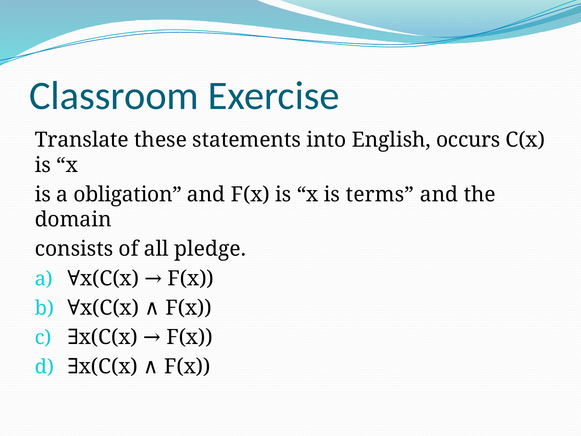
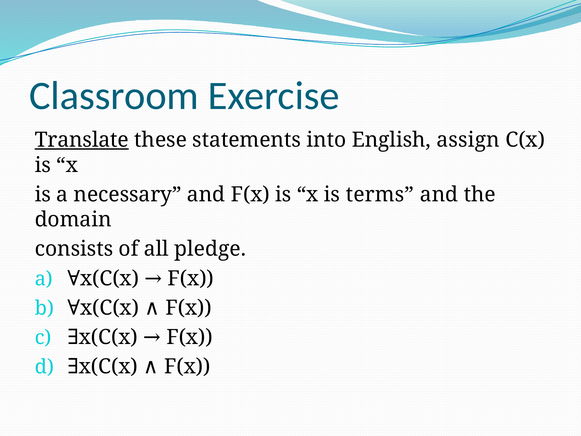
Translate underline: none -> present (82, 140)
occurs: occurs -> assign (468, 140)
obligation: obligation -> necessary (128, 194)
